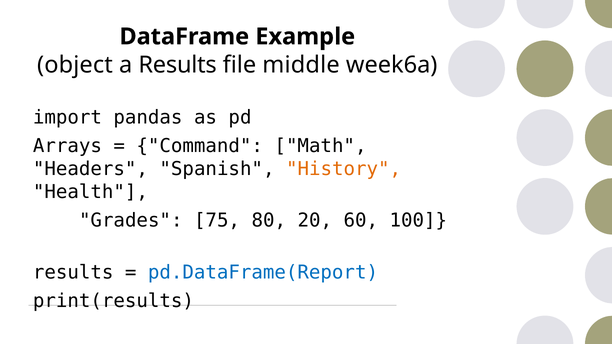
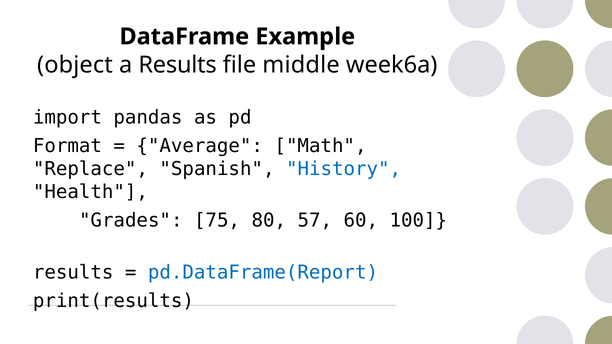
Arrays: Arrays -> Format (67, 146)
Command: Command -> Average (200, 146)
Headers: Headers -> Replace (90, 169)
History colour: orange -> blue (344, 169)
20: 20 -> 57 (315, 221)
